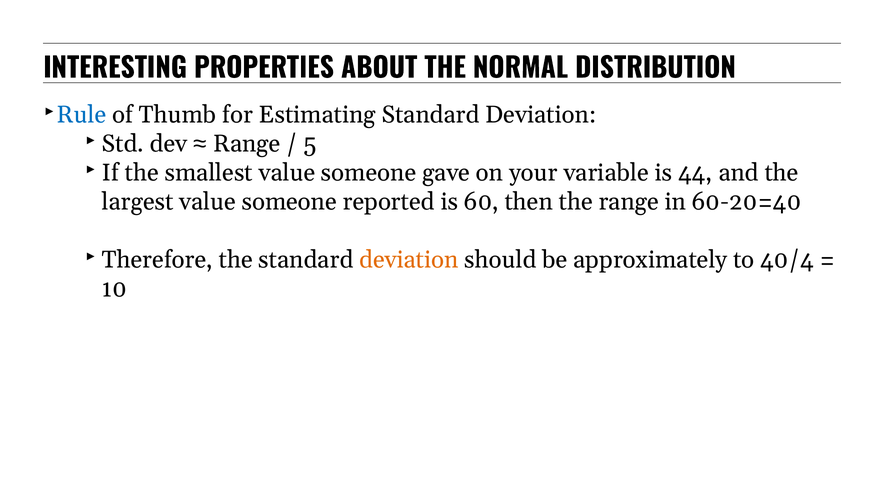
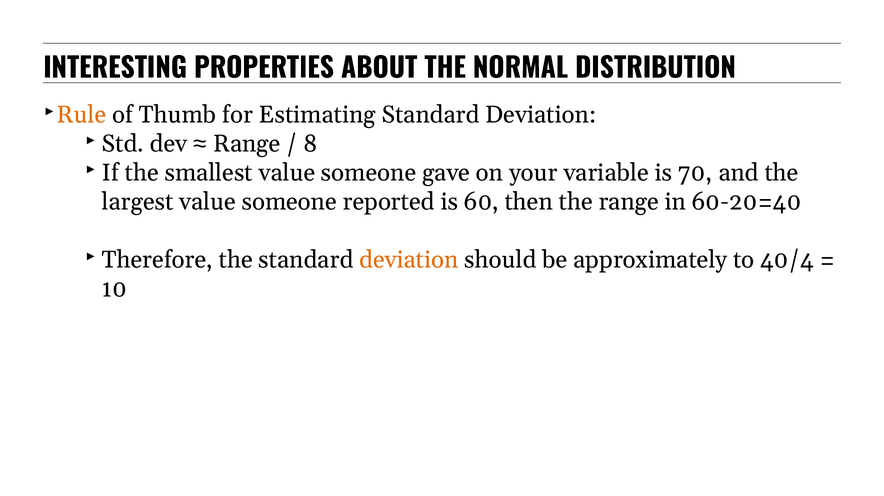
Rule colour: blue -> orange (82, 115)
5: 5 -> 8 (310, 144)
44: 44 -> 70 (695, 173)
